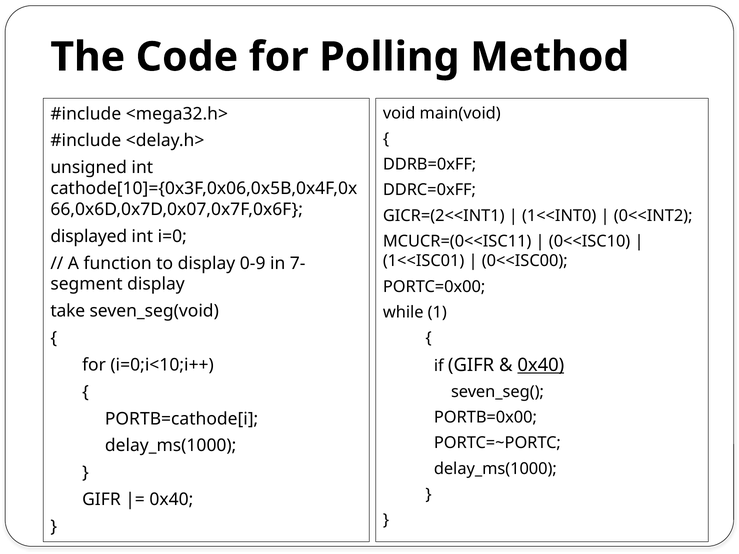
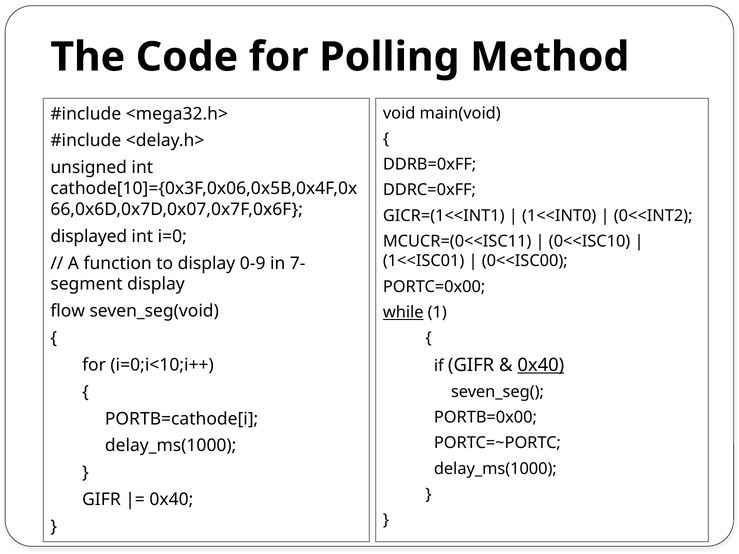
GICR=(2<<INT1: GICR=(2<<INT1 -> GICR=(1<<INT1 (444, 216)
take: take -> flow (68, 311)
while underline: none -> present (403, 312)
